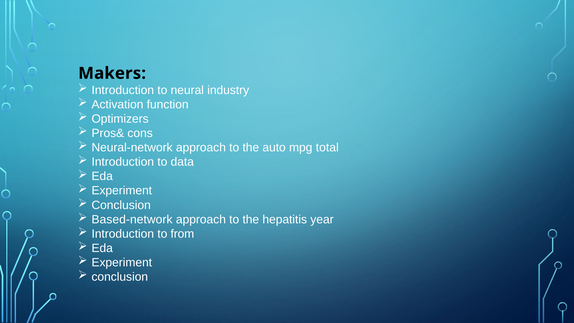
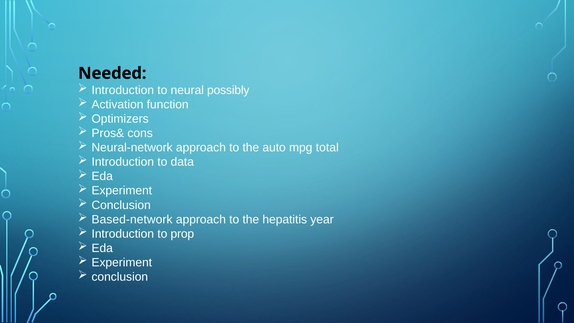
Makers: Makers -> Needed (112, 73)
industry: industry -> possibly (228, 90)
from: from -> prop (182, 234)
